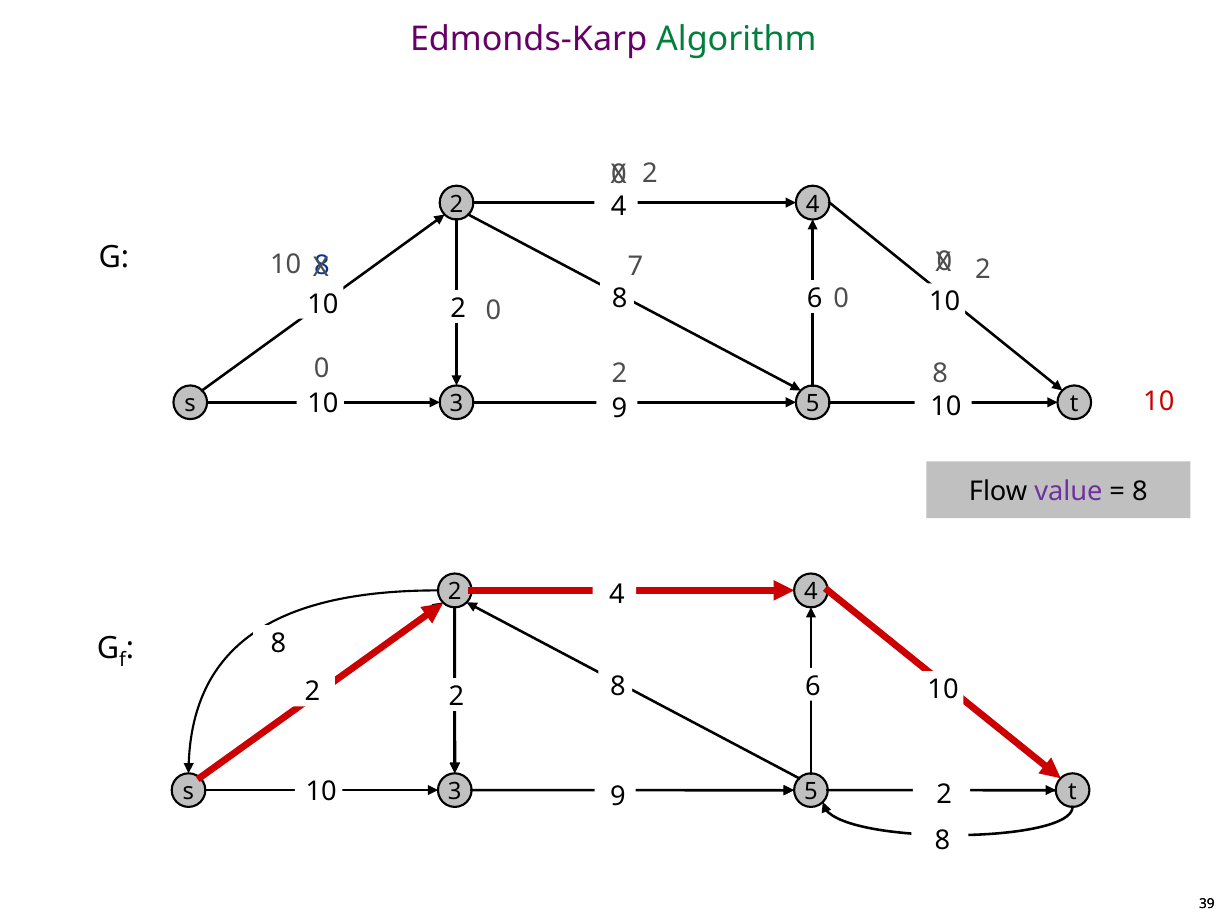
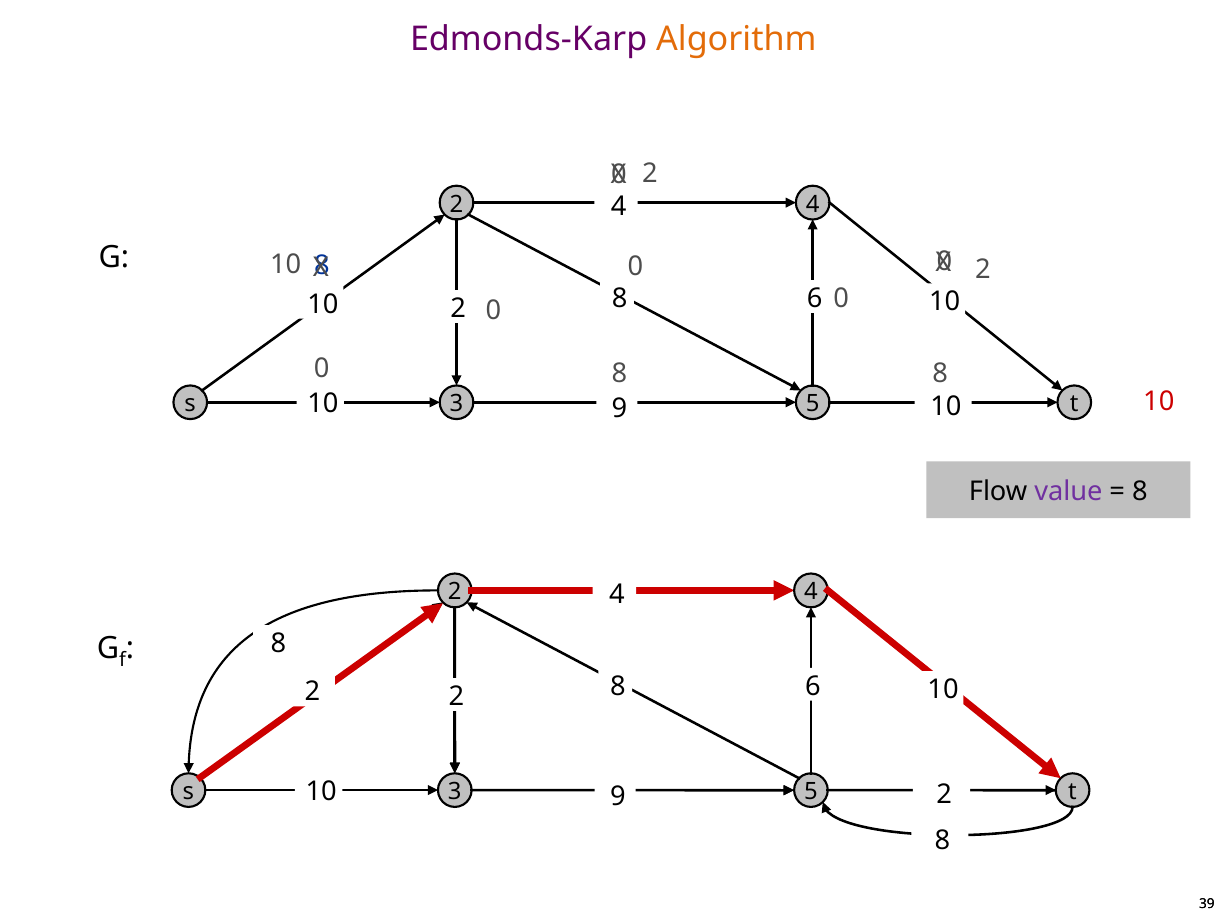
Algorithm colour: green -> orange (736, 40)
10 7: 7 -> 0 (635, 267)
2: 2 -> 8 (619, 374)
